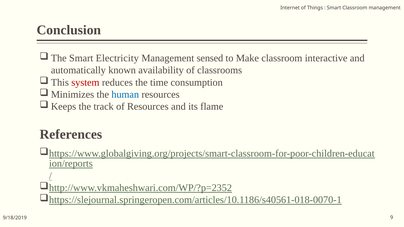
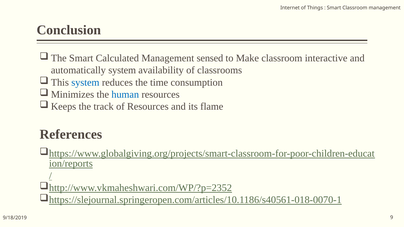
Electricity: Electricity -> Calculated (117, 58)
automatically known: known -> system (122, 70)
system colour: red -> blue (85, 82)
